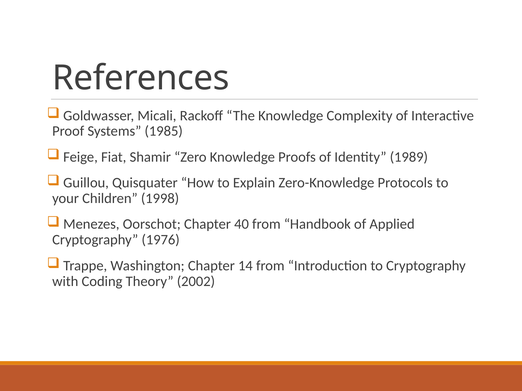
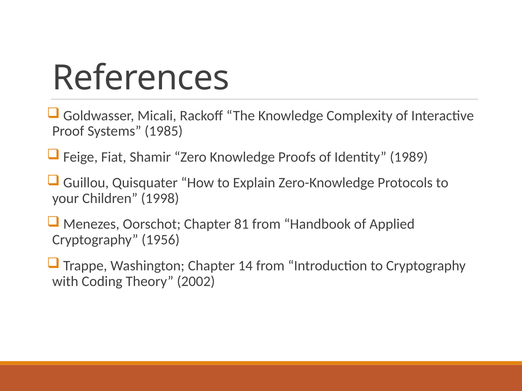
40: 40 -> 81 (242, 224)
1976: 1976 -> 1956 (161, 240)
